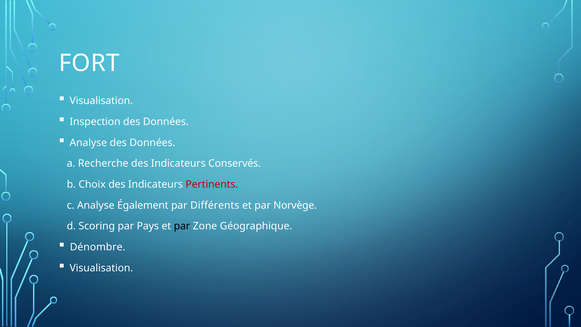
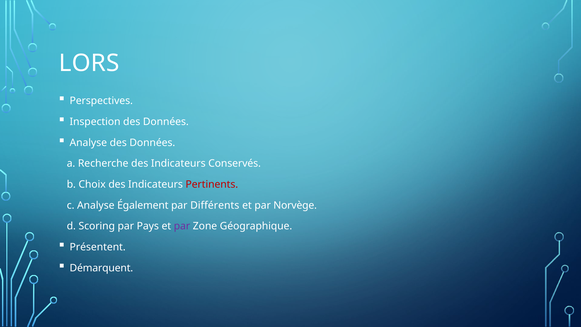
FORT: FORT -> LORS (89, 63)
Visualisation: Visualisation -> Perspectives (101, 101)
par colour: black -> purple (182, 226)
Dénombre: Dénombre -> Présentent (98, 247)
Visualisation: Visualisation -> Démarquent (101, 268)
